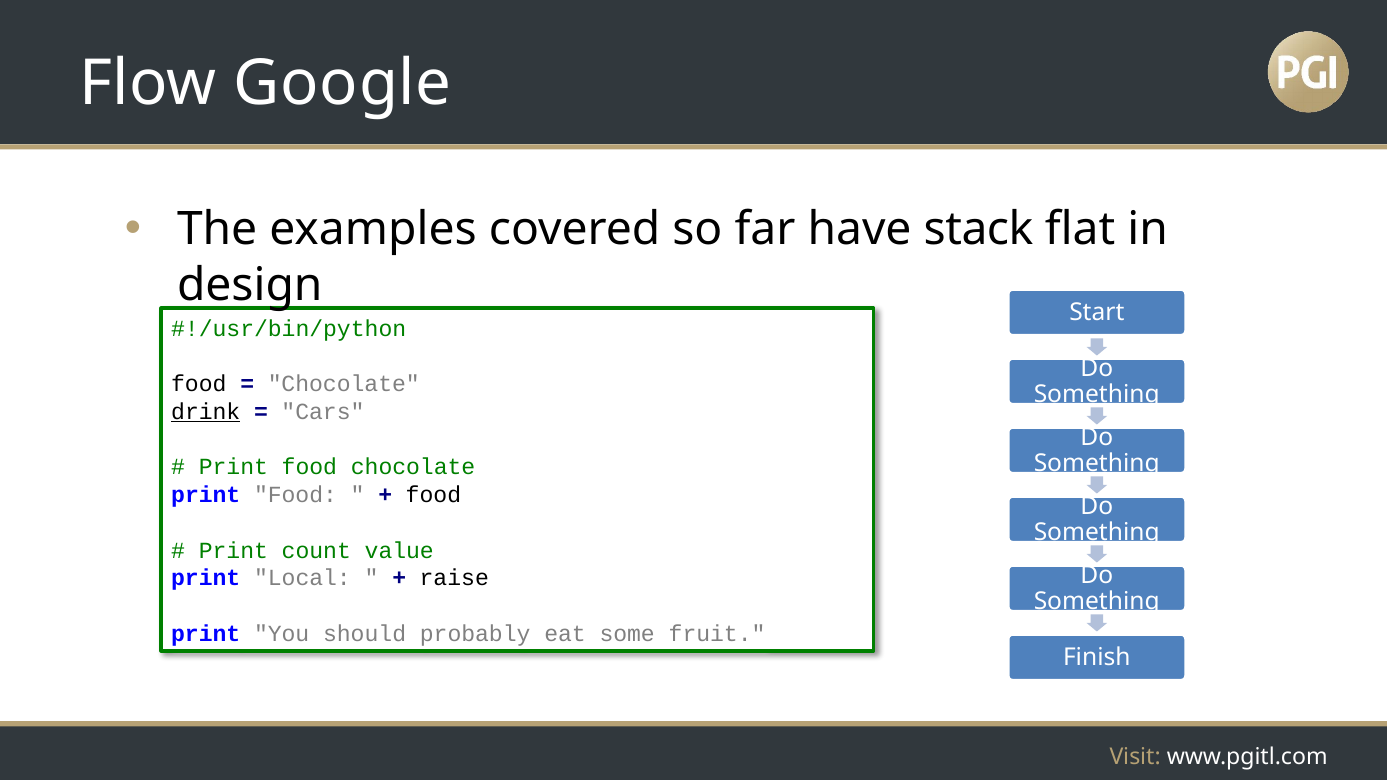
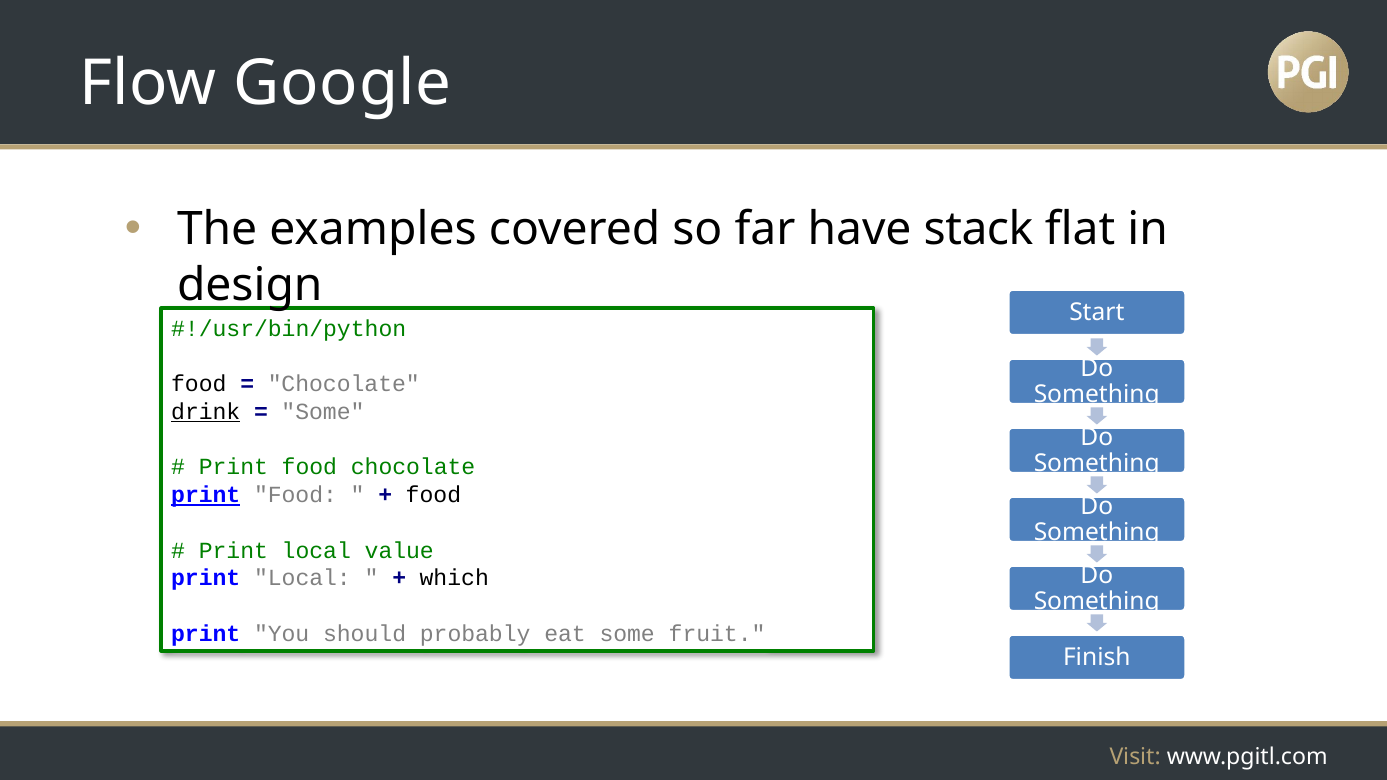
Cars: Cars -> Some (323, 412)
print underline: none -> present (206, 495)
count: count -> local (316, 551)
raise: raise -> which (454, 578)
